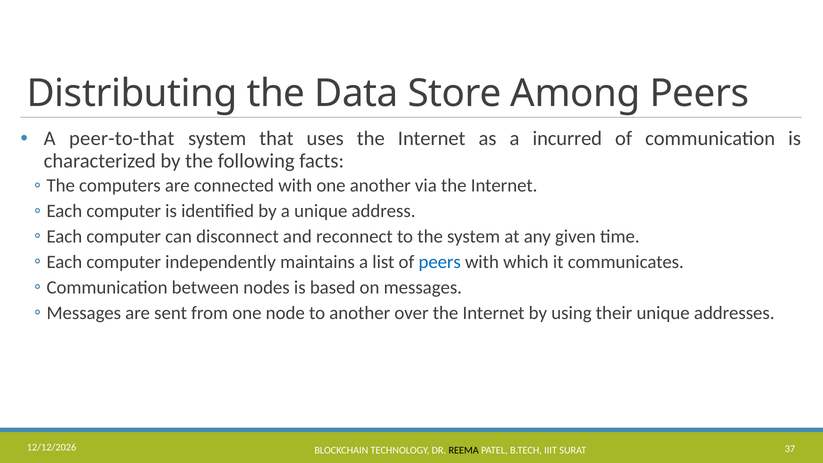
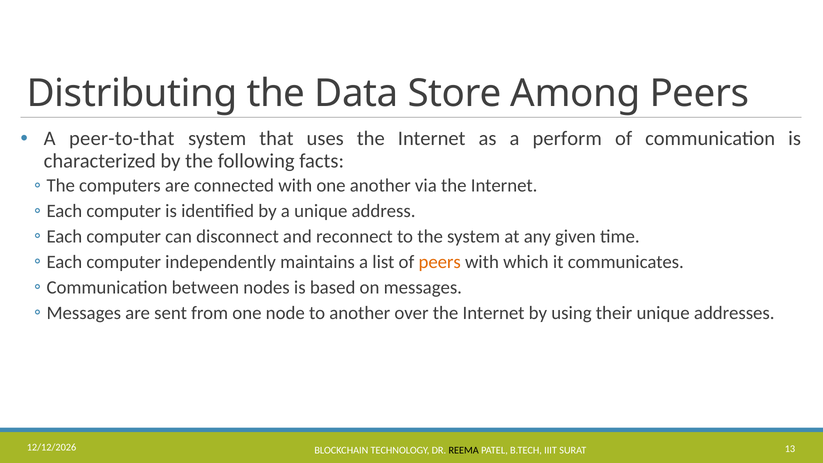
incurred: incurred -> perform (567, 139)
peers colour: blue -> orange (440, 262)
37: 37 -> 13 (790, 449)
